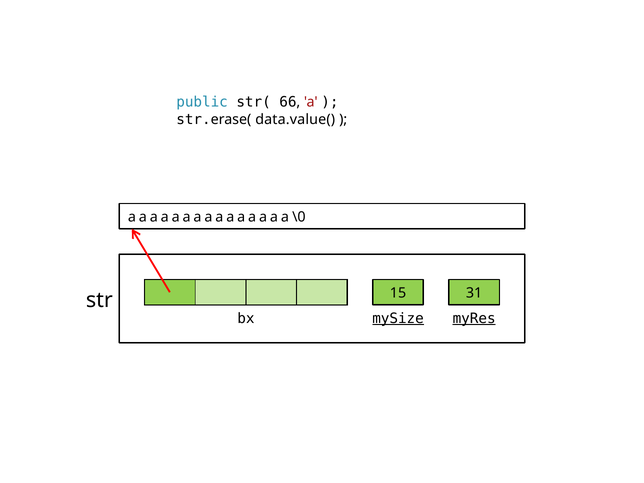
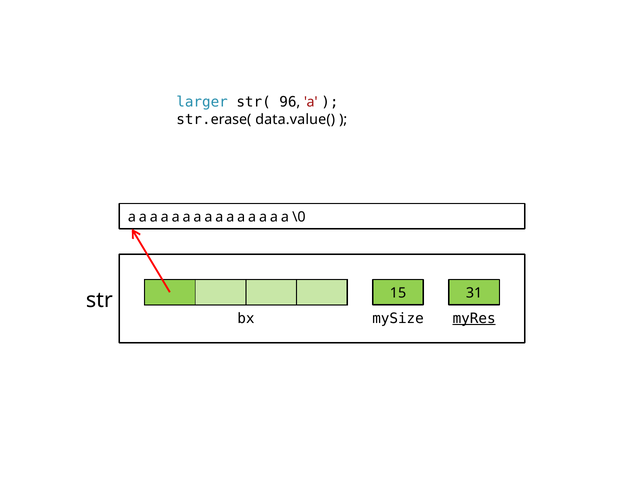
public: public -> larger (202, 102)
66: 66 -> 96 (288, 102)
mySize underline: present -> none (398, 319)
